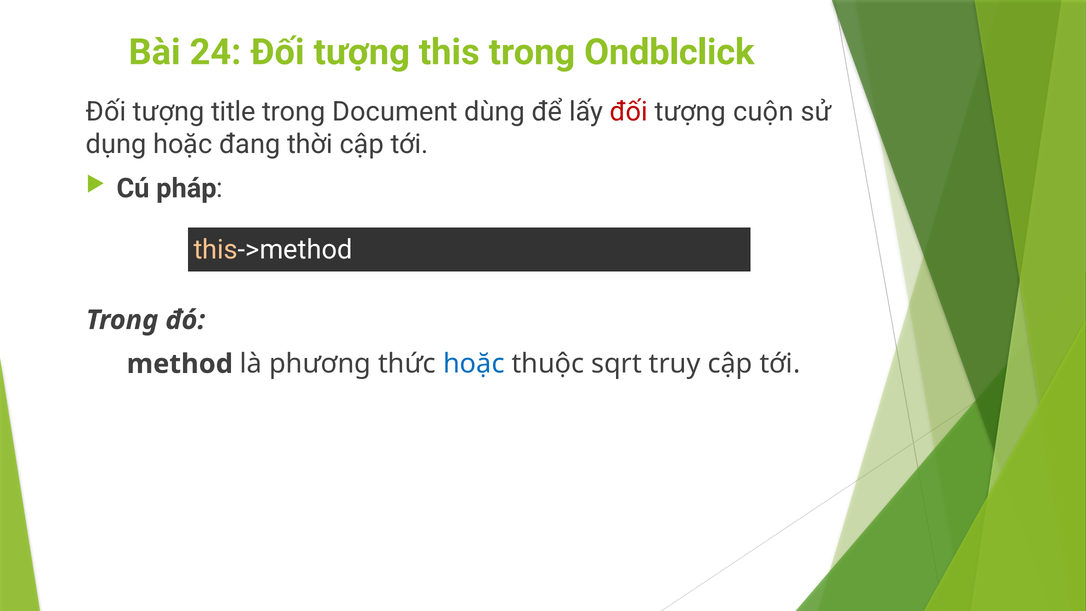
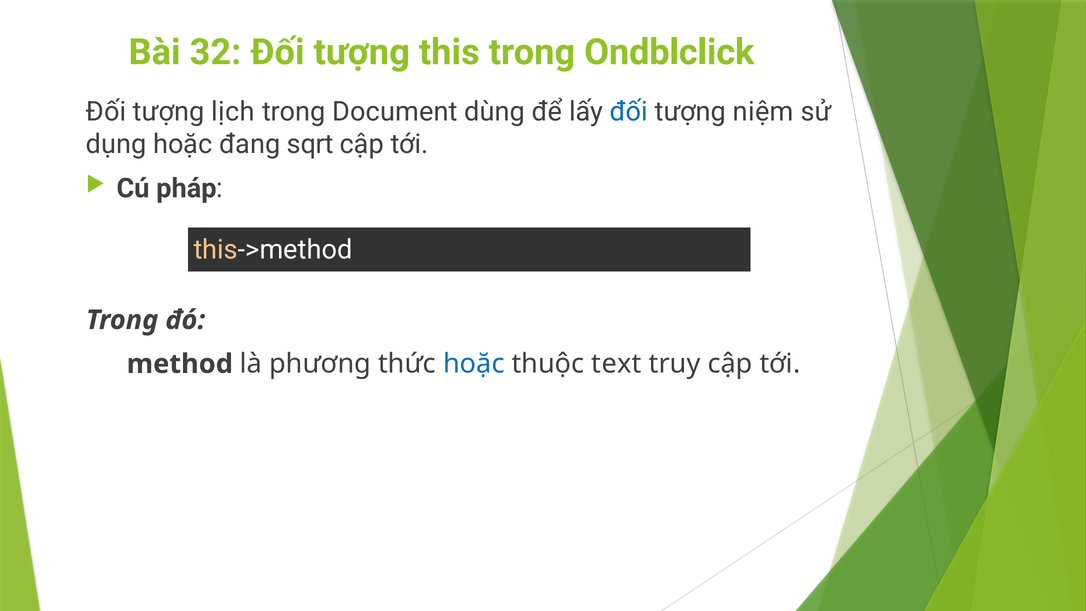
24: 24 -> 32 (215, 52)
title: title -> lịch (233, 112)
đối colour: red -> blue (629, 112)
cuộn: cuộn -> niệm (763, 112)
thời: thời -> sqrt (310, 144)
sqrt: sqrt -> text (616, 364)
